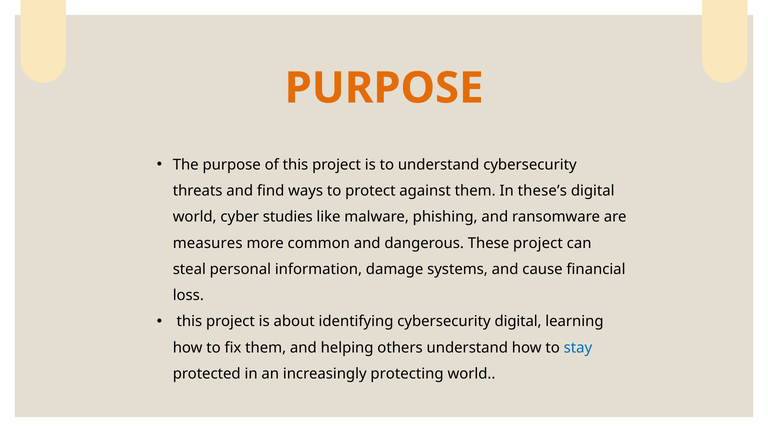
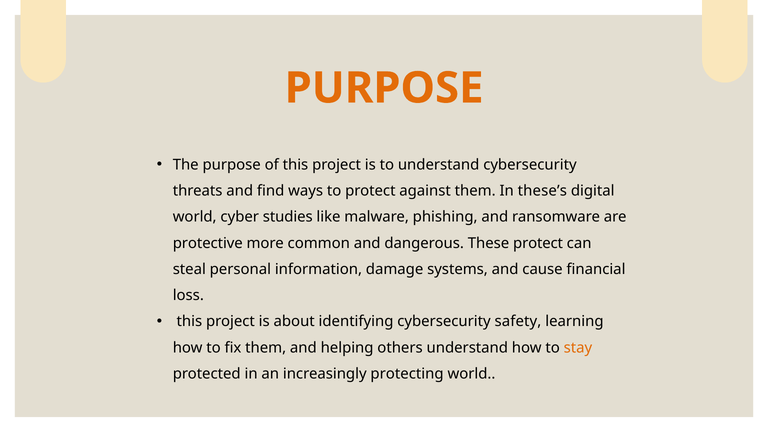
measures: measures -> protective (208, 243)
These project: project -> protect (538, 243)
cybersecurity digital: digital -> safety (518, 322)
stay colour: blue -> orange (578, 348)
